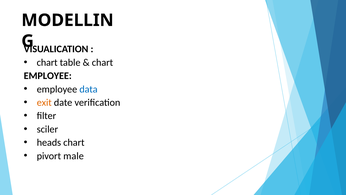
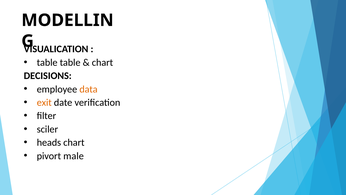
chart: chart -> table (47, 62)
EMPLOYEE: EMPLOYEE -> DECISIONS (48, 76)
data colour: blue -> orange (88, 89)
